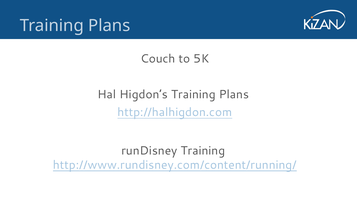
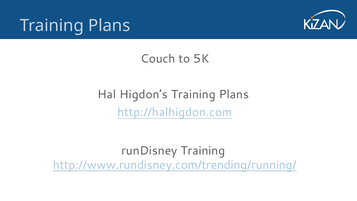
http://www.rundisney.com/content/running/: http://www.rundisney.com/content/running/ -> http://www.rundisney.com/trending/running/ (175, 165)
